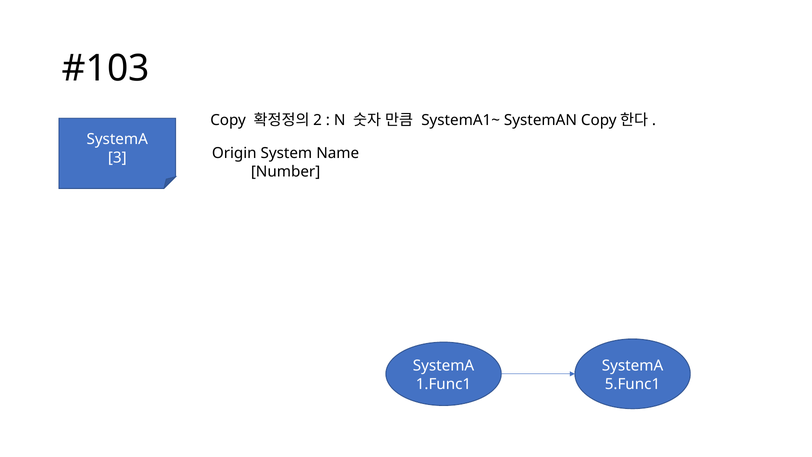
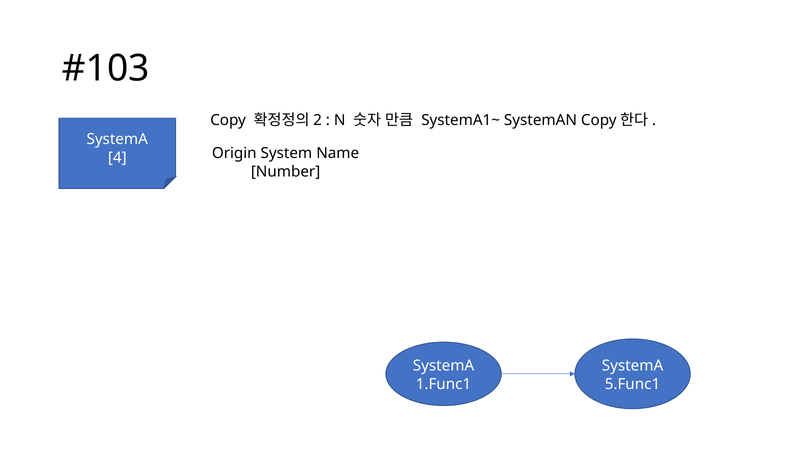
3: 3 -> 4 (117, 158)
